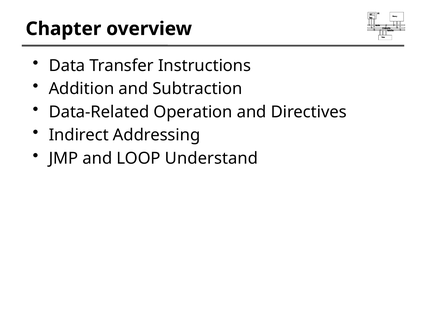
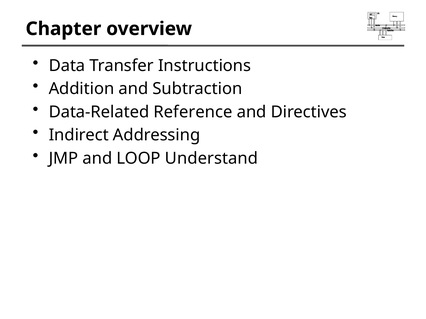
Operation: Operation -> Reference (193, 112)
